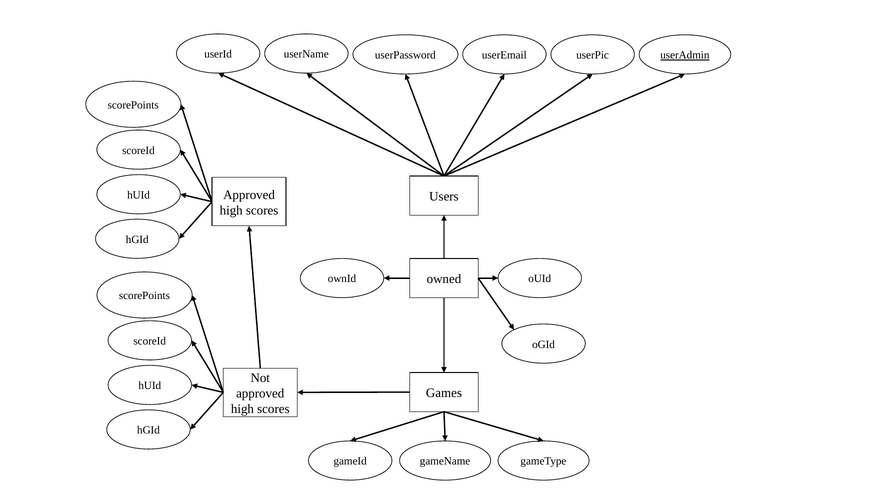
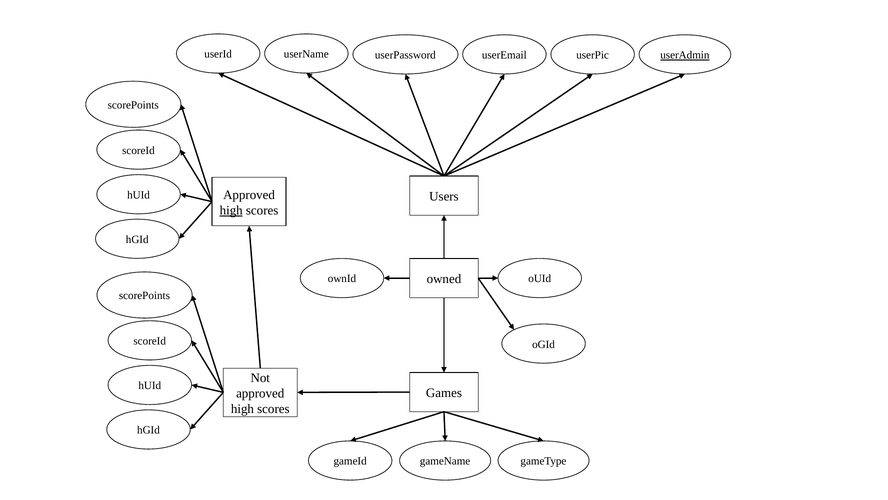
high underline: none -> present (231, 210)
